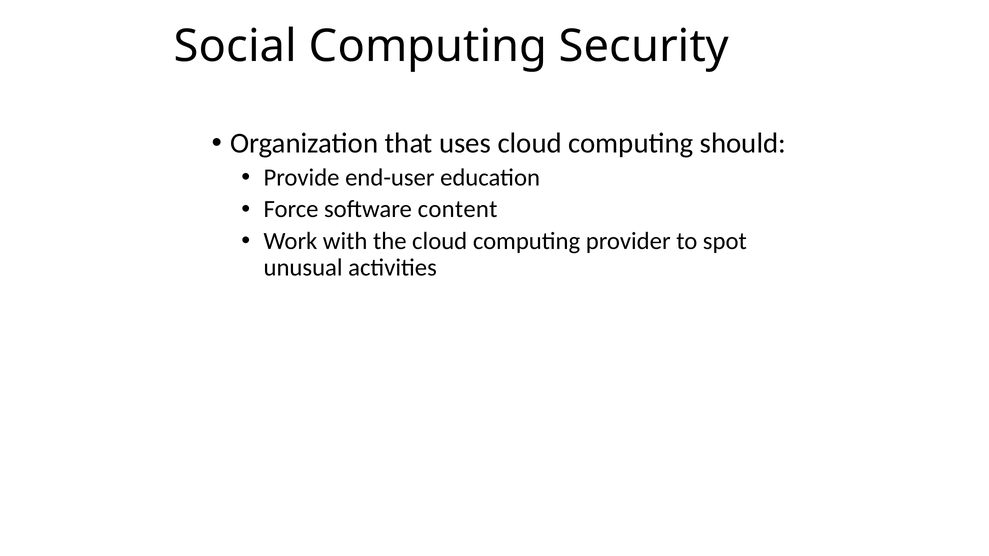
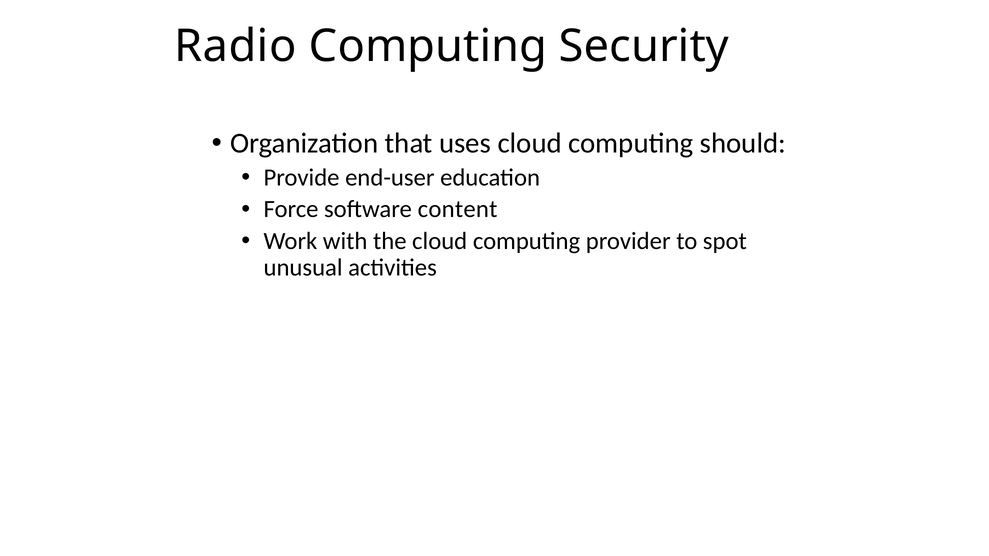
Social: Social -> Radio (235, 46)
